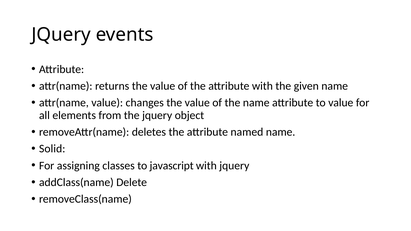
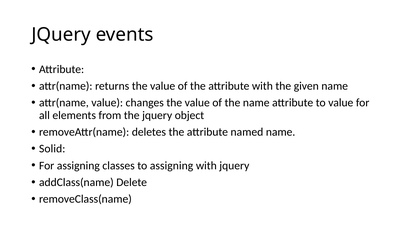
to javascript: javascript -> assigning (172, 166)
